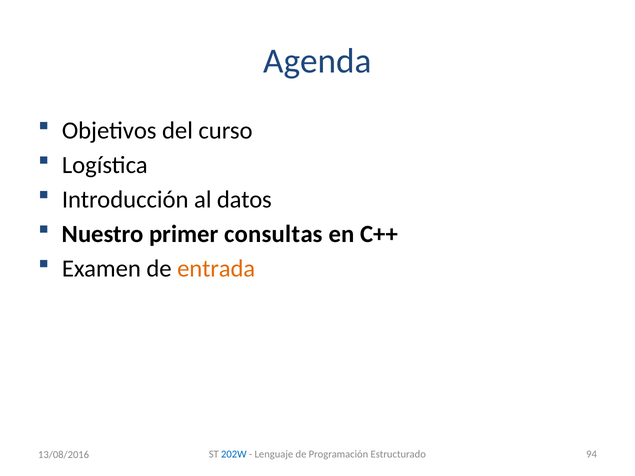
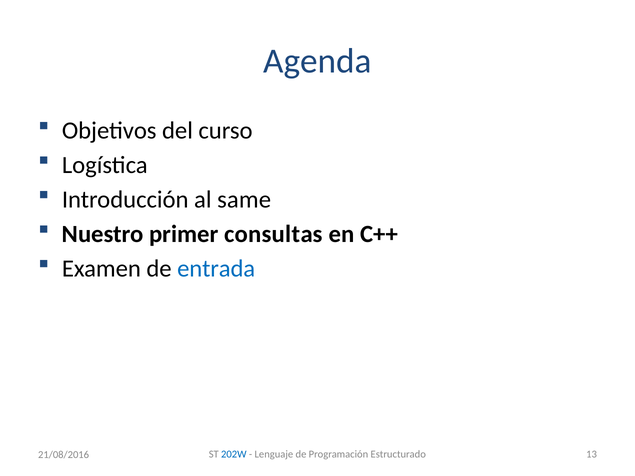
datos: datos -> same (244, 200)
entrada colour: orange -> blue (216, 269)
94: 94 -> 13 (592, 455)
13/08/2016: 13/08/2016 -> 21/08/2016 (64, 455)
